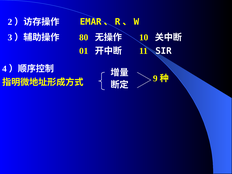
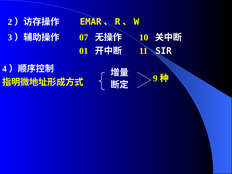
80: 80 -> 07 (84, 37)
